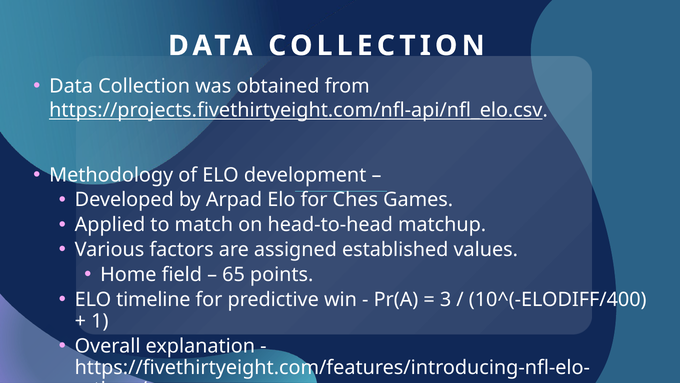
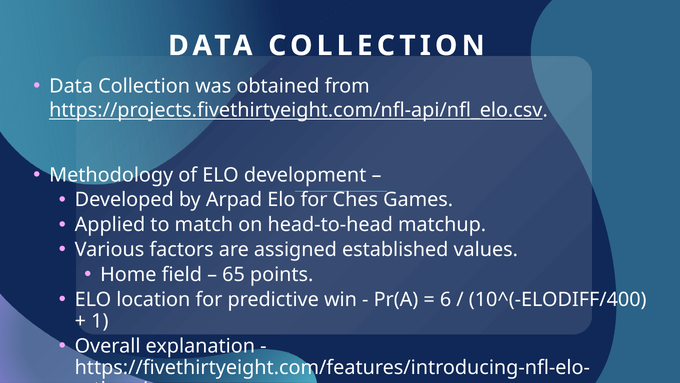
timeline: timeline -> location (153, 299)
3: 3 -> 6 (446, 299)
